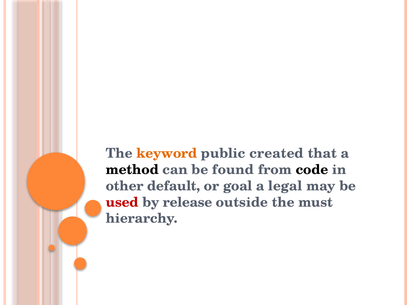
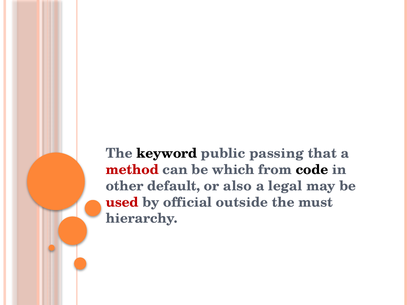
keyword colour: orange -> black (167, 154)
created: created -> passing (277, 154)
method colour: black -> red (132, 170)
found: found -> which (233, 170)
goal: goal -> also (238, 186)
release: release -> official (188, 202)
